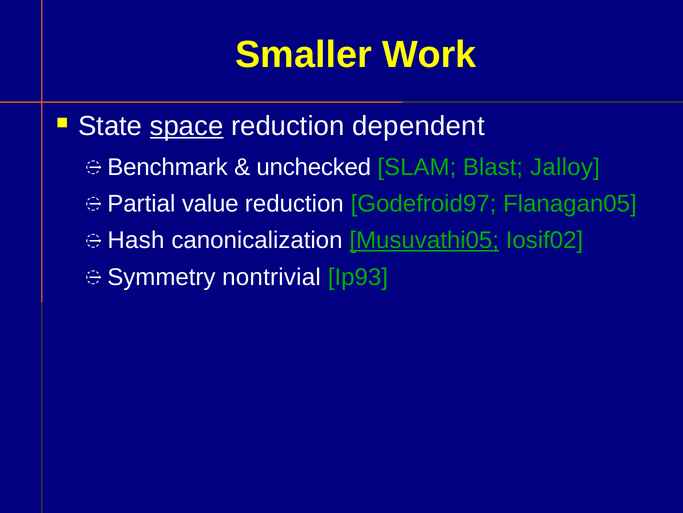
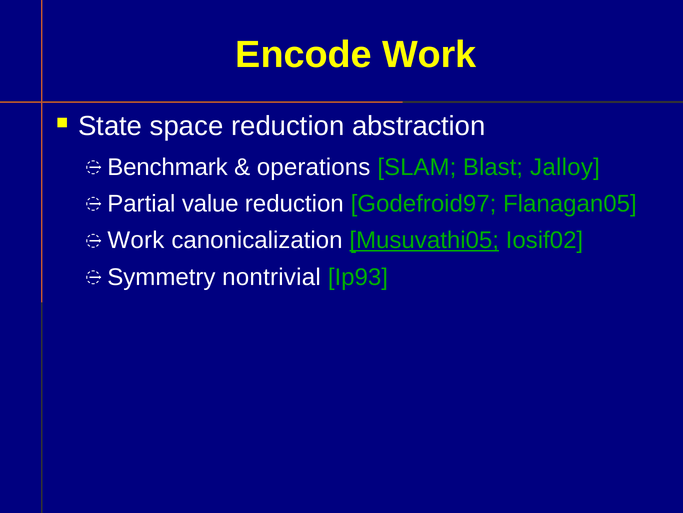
Smaller: Smaller -> Encode (304, 55)
space underline: present -> none (187, 126)
dependent: dependent -> abstraction (419, 126)
unchecked: unchecked -> operations (314, 167)
Hash: Hash -> Work (136, 240)
